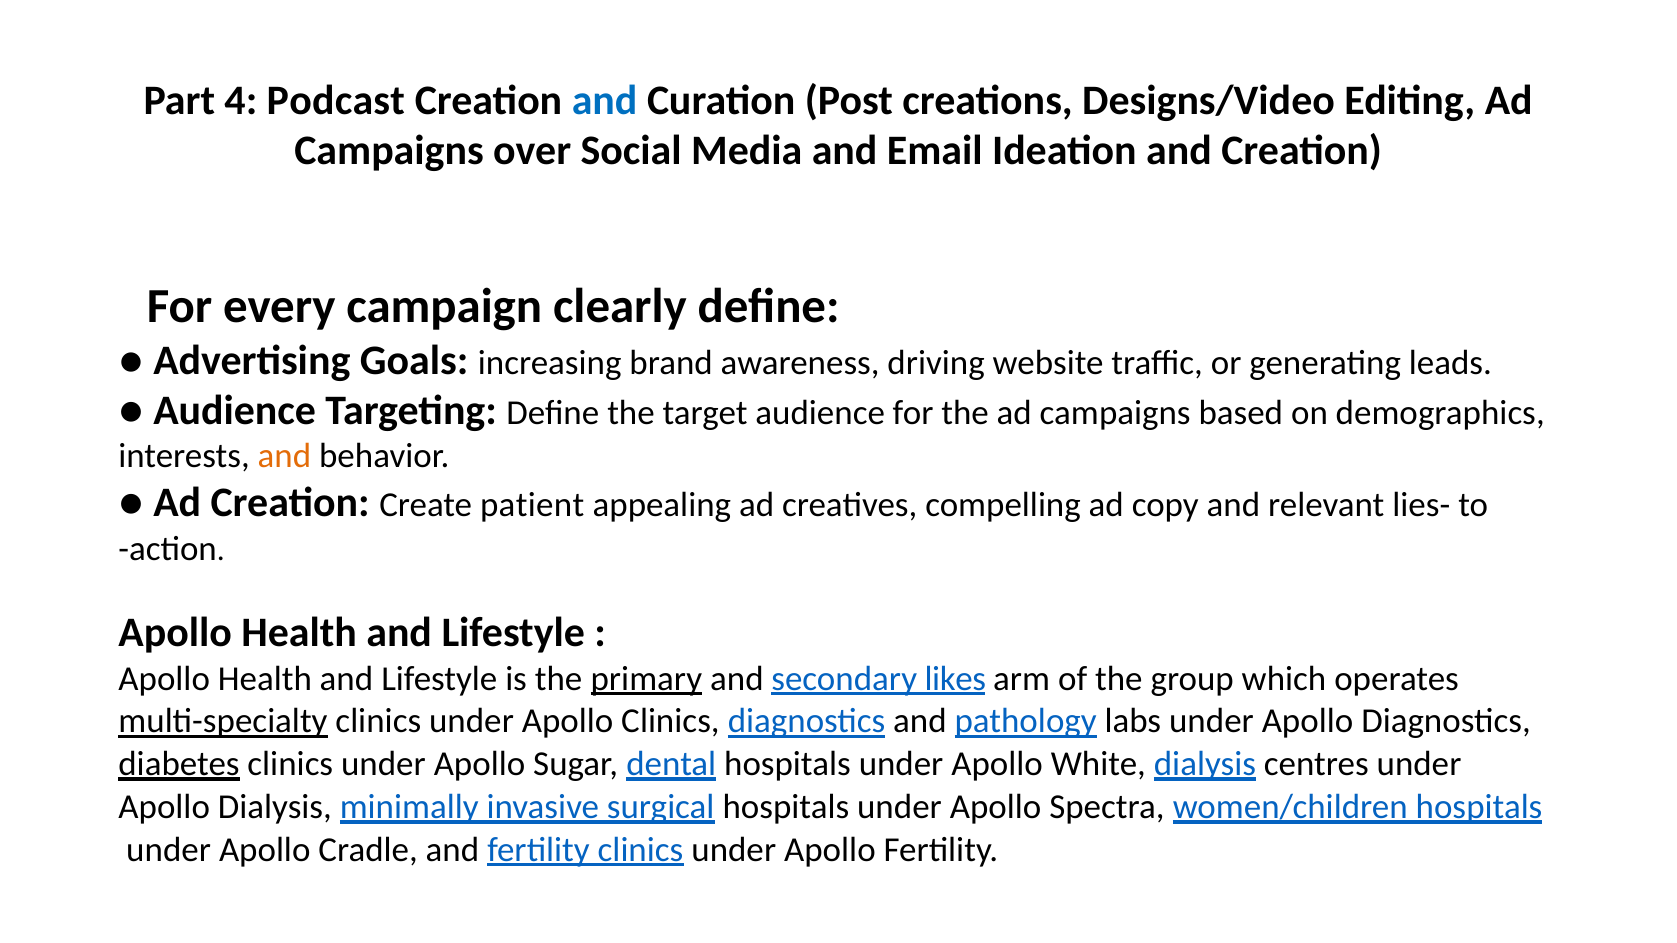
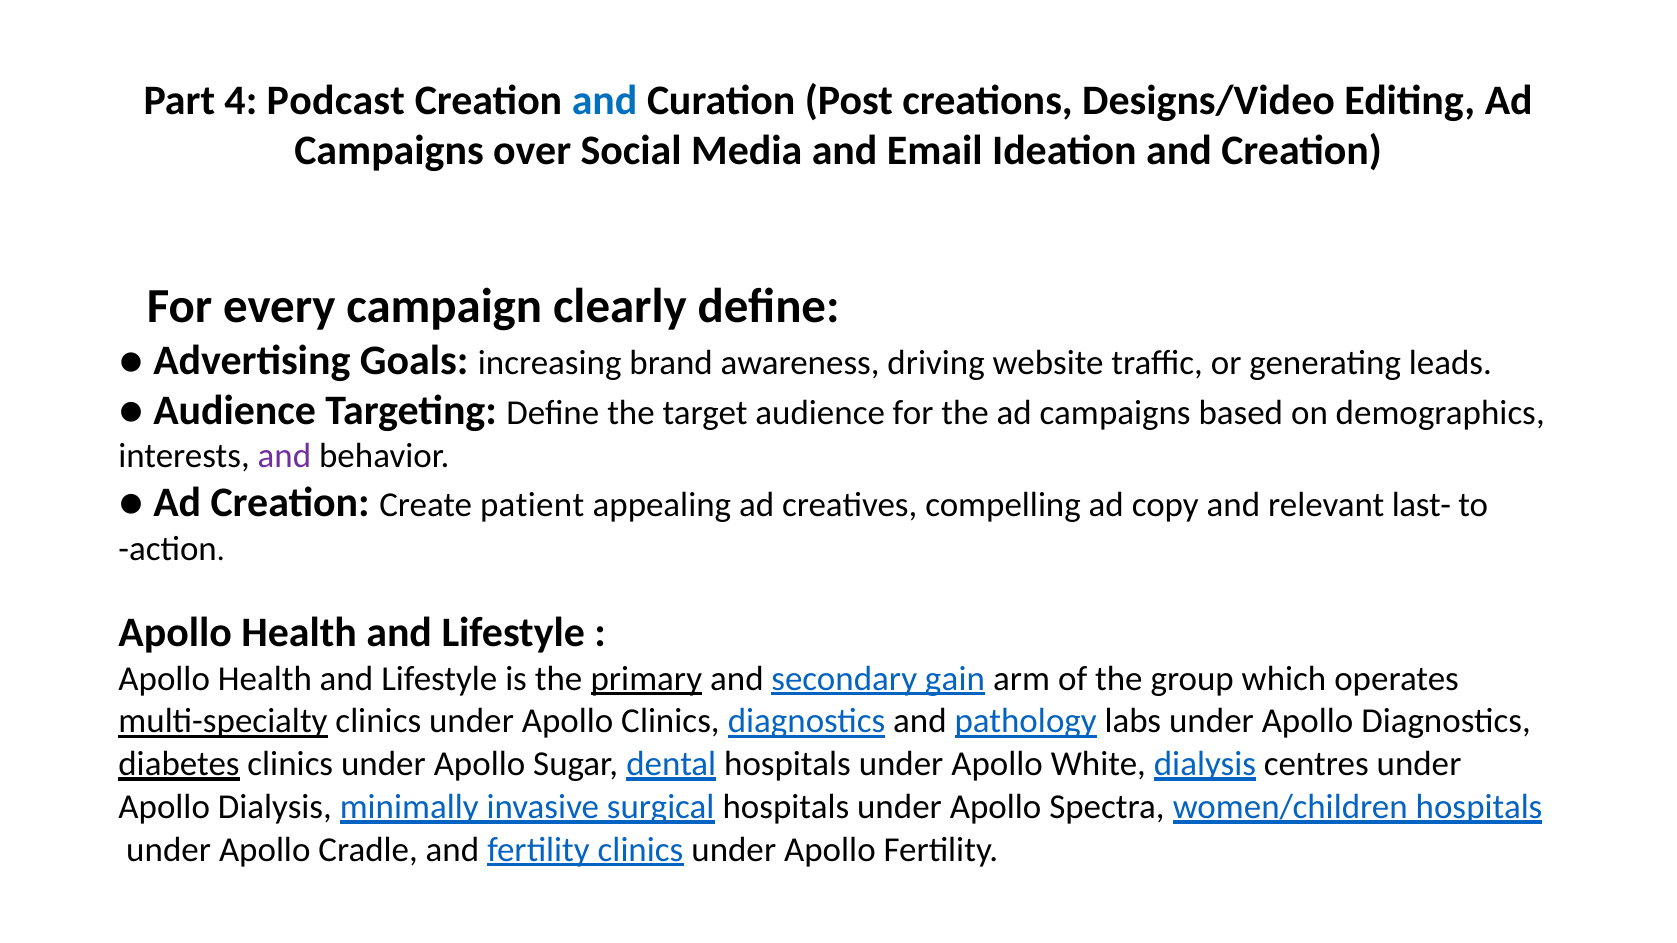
and colour: orange -> purple (284, 457)
lies-: lies- -> last- (1421, 505)
likes: likes -> gain (955, 679)
